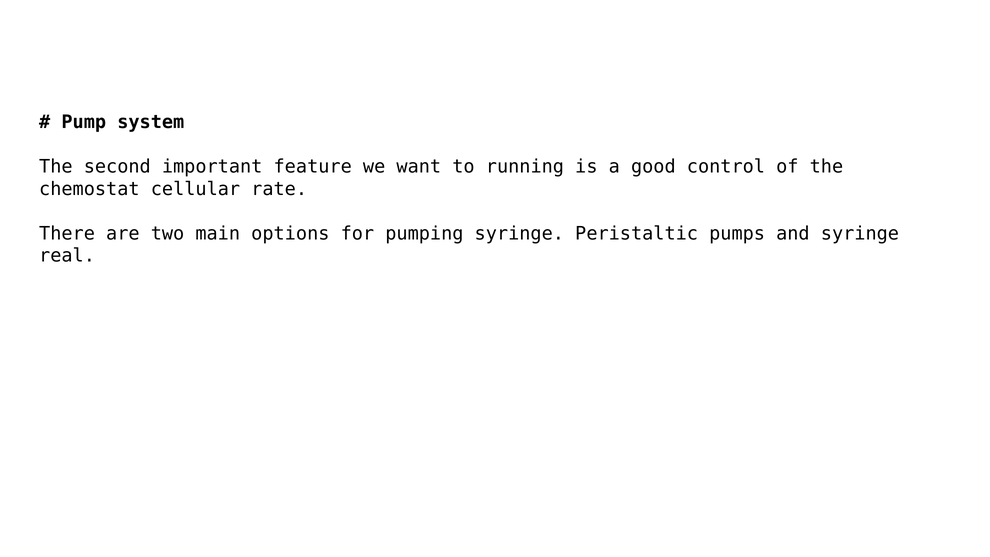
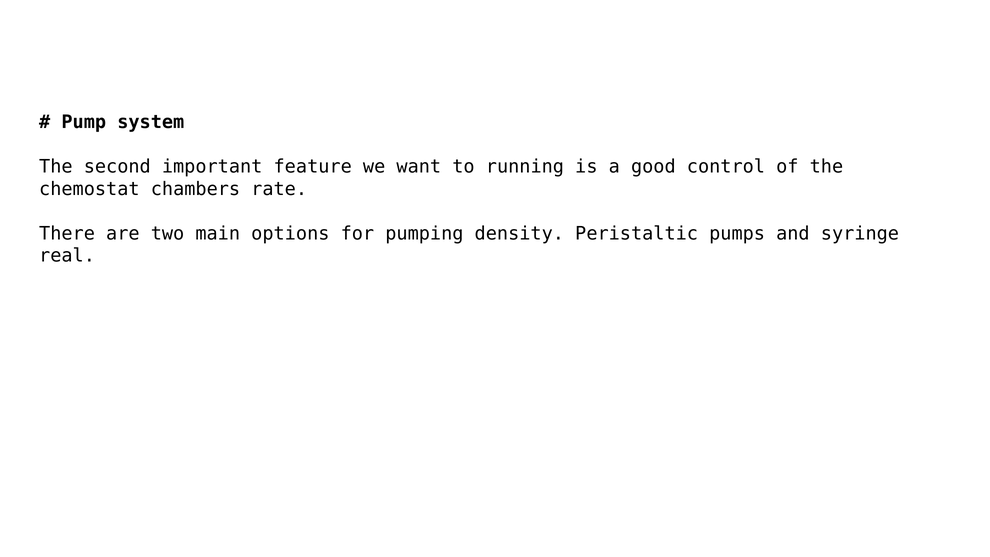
cellular: cellular -> chambers (195, 189)
pumping syringe: syringe -> density (519, 233)
